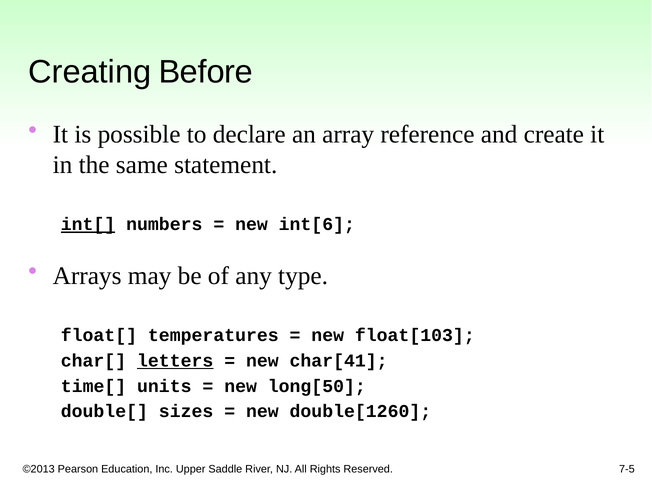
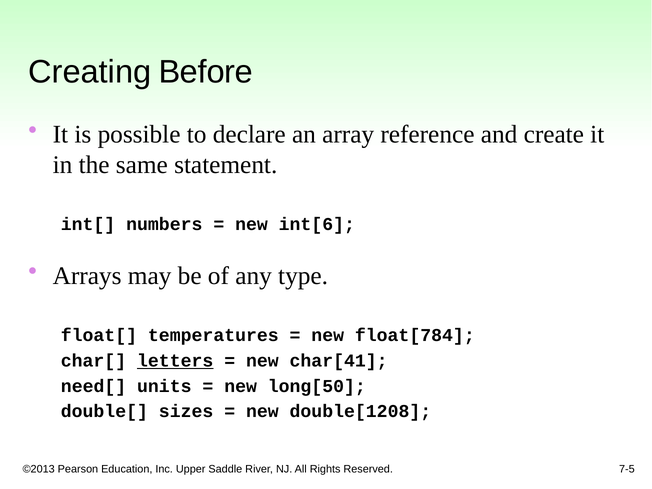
int[ underline: present -> none (88, 224)
float[103: float[103 -> float[784 (415, 335)
time[: time[ -> need[ (94, 386)
double[1260: double[1260 -> double[1208 (360, 411)
